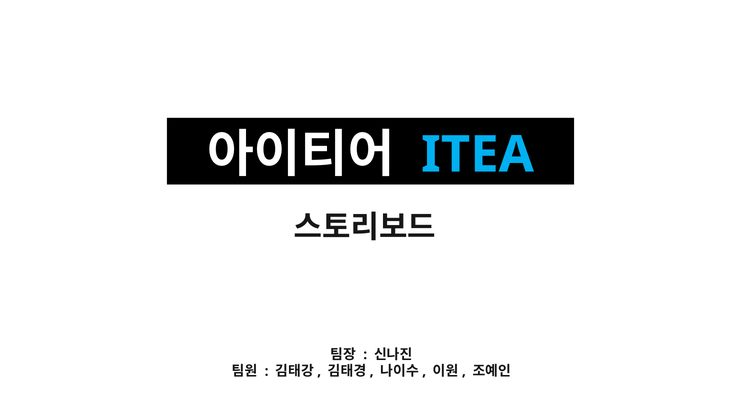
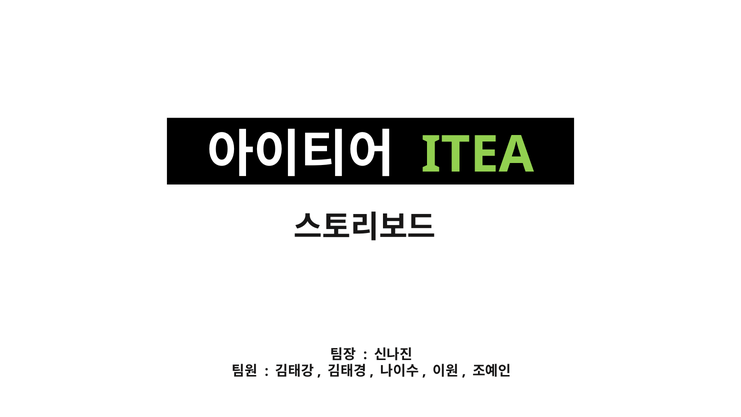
ITEA colour: light blue -> light green (477, 155)
